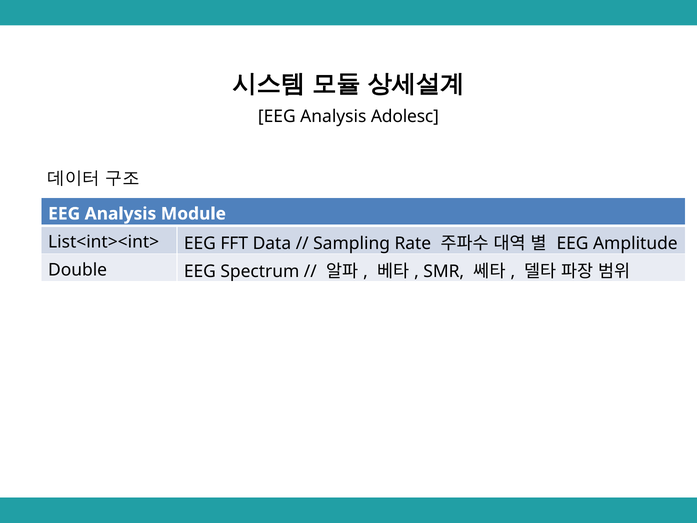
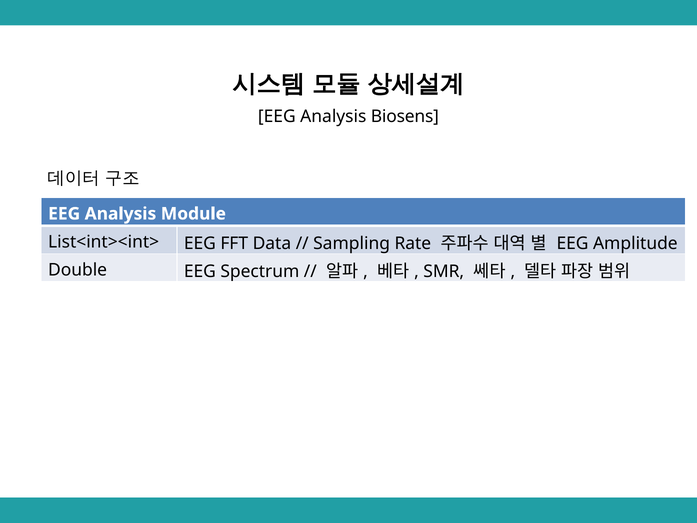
Adolesc: Adolesc -> Biosens (405, 117)
